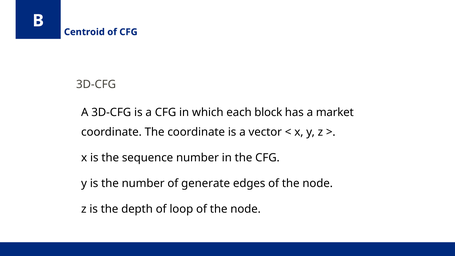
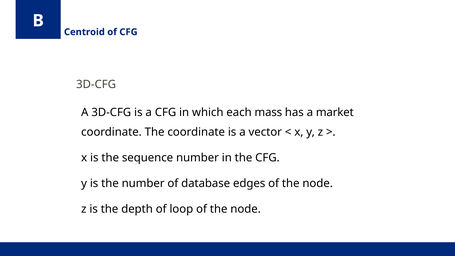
block: block -> mass (268, 112)
generate: generate -> database (206, 183)
